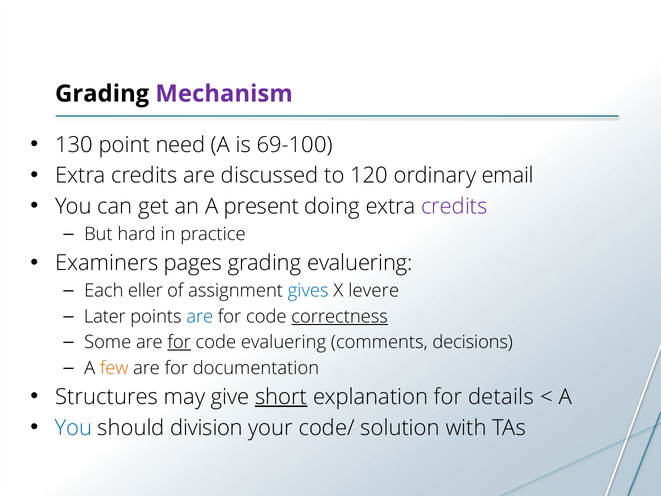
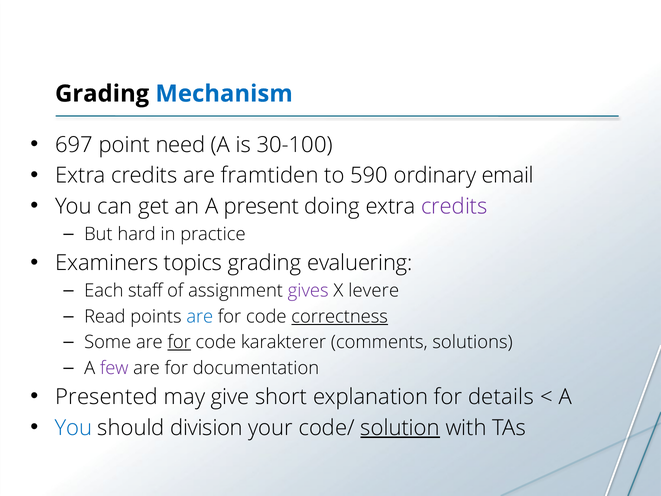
Mechanism colour: purple -> blue (224, 94)
130: 130 -> 697 (74, 145)
69-100: 69-100 -> 30-100 (295, 145)
discussed: discussed -> framtiden (270, 175)
120: 120 -> 590 (369, 175)
pages: pages -> topics (193, 263)
eller: eller -> staff (145, 291)
gives colour: blue -> purple (308, 291)
Later: Later -> Read (105, 316)
code evaluering: evaluering -> karakterer (284, 342)
decisions: decisions -> solutions (472, 342)
few colour: orange -> purple (114, 368)
Structures: Structures -> Presented (107, 397)
short underline: present -> none (281, 397)
solution underline: none -> present (400, 428)
